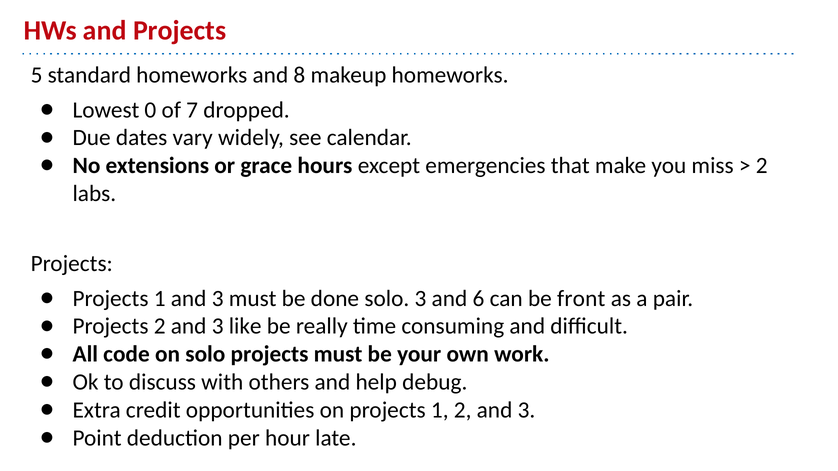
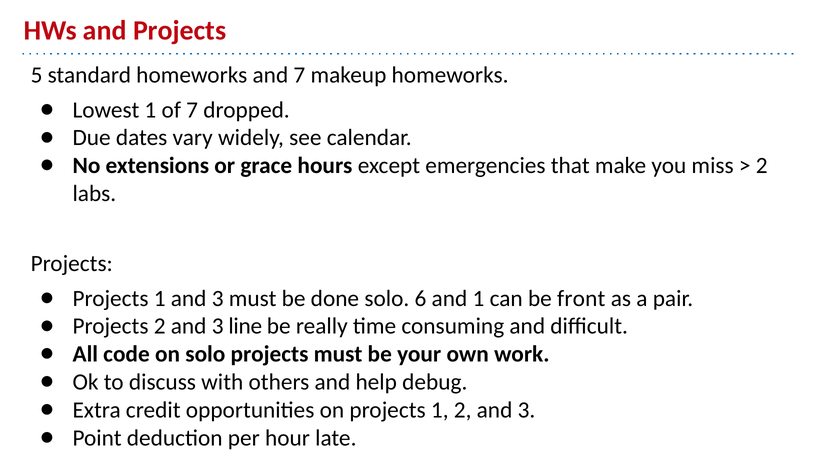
and 8: 8 -> 7 (299, 75)
Lowest 0: 0 -> 1 (150, 110)
solo 3: 3 -> 6 (420, 299)
and 6: 6 -> 1 (478, 299)
like: like -> line (245, 327)
